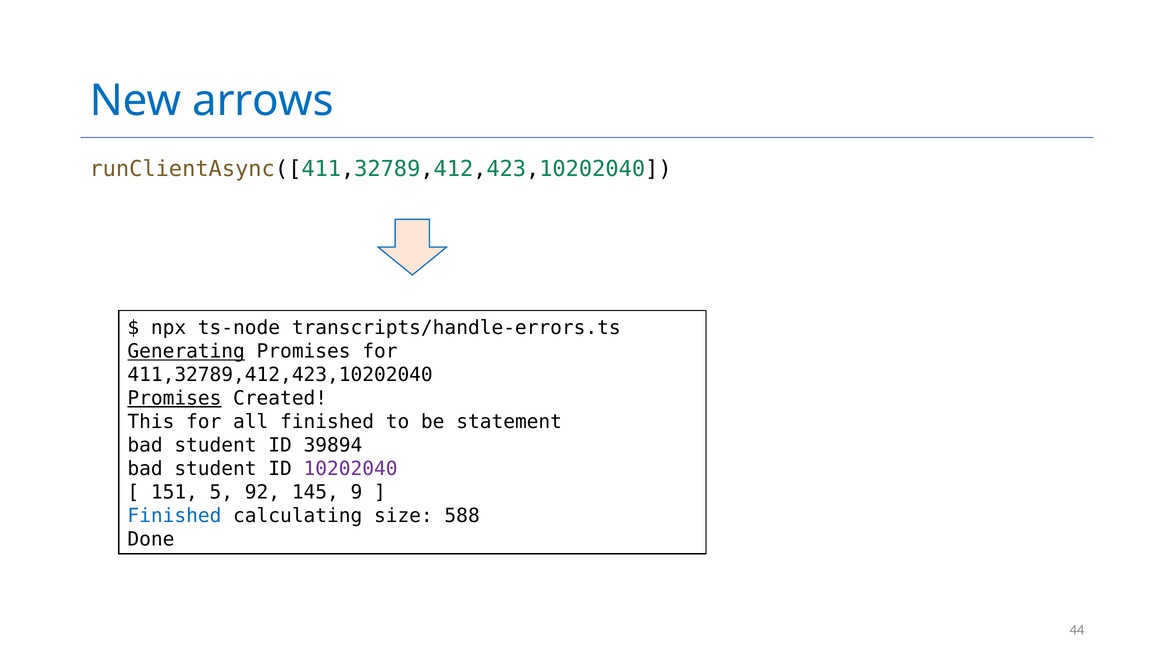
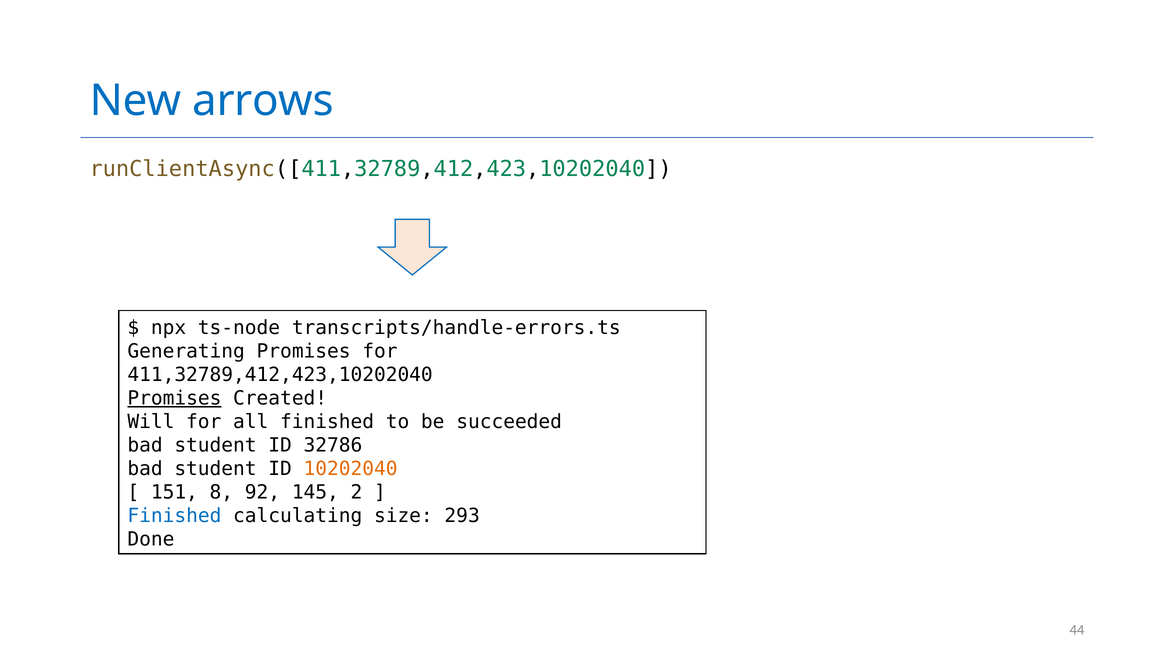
Generating underline: present -> none (186, 352)
This: This -> Will (151, 422)
statement: statement -> succeeded (509, 422)
39894: 39894 -> 32786 (333, 446)
10202040 colour: purple -> orange (351, 469)
5: 5 -> 8 (221, 492)
9: 9 -> 2 (356, 492)
588: 588 -> 293 (462, 516)
